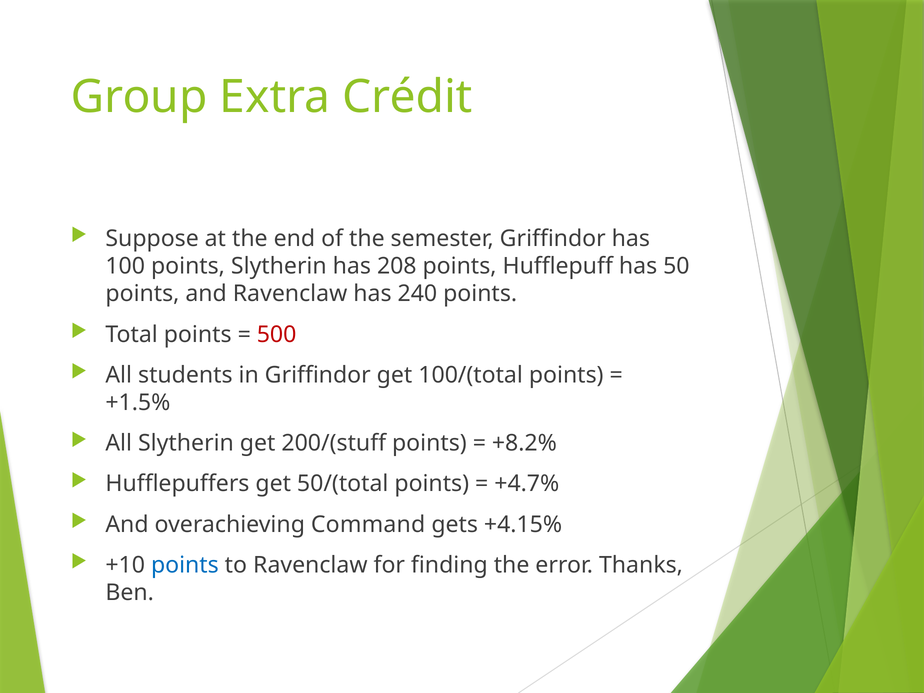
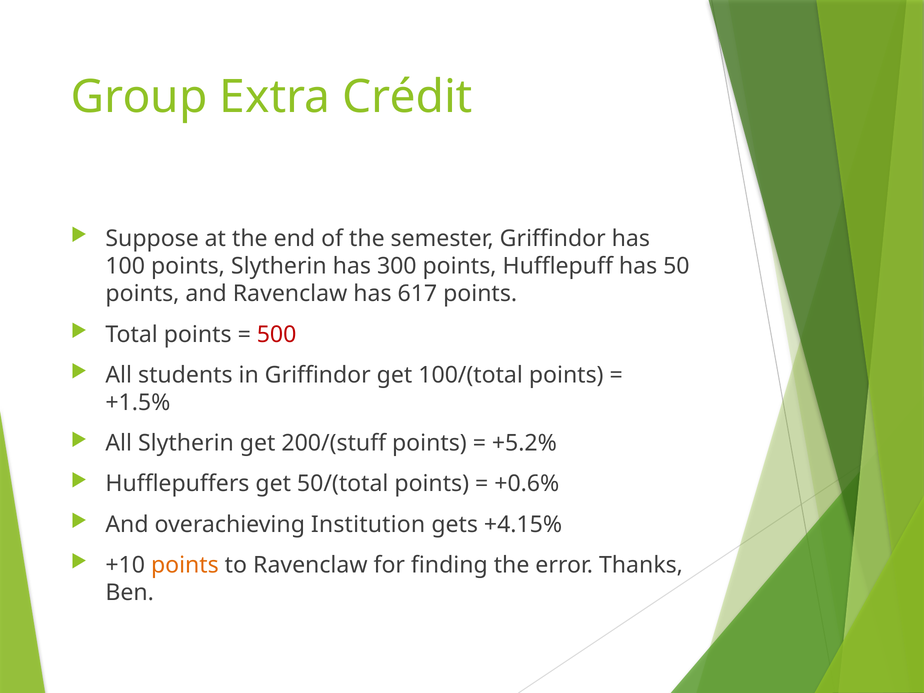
208: 208 -> 300 (397, 266)
240: 240 -> 617 (417, 294)
+8.2%: +8.2% -> +5.2% (524, 443)
+4.7%: +4.7% -> +0.6% (527, 484)
Command: Command -> Institution (368, 524)
points colour: blue -> orange (185, 565)
